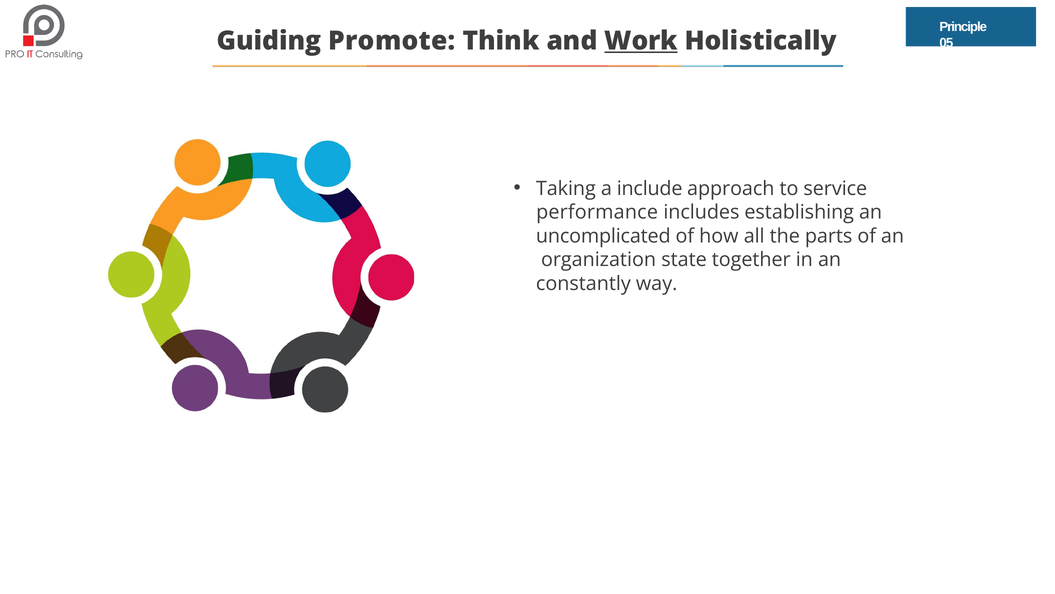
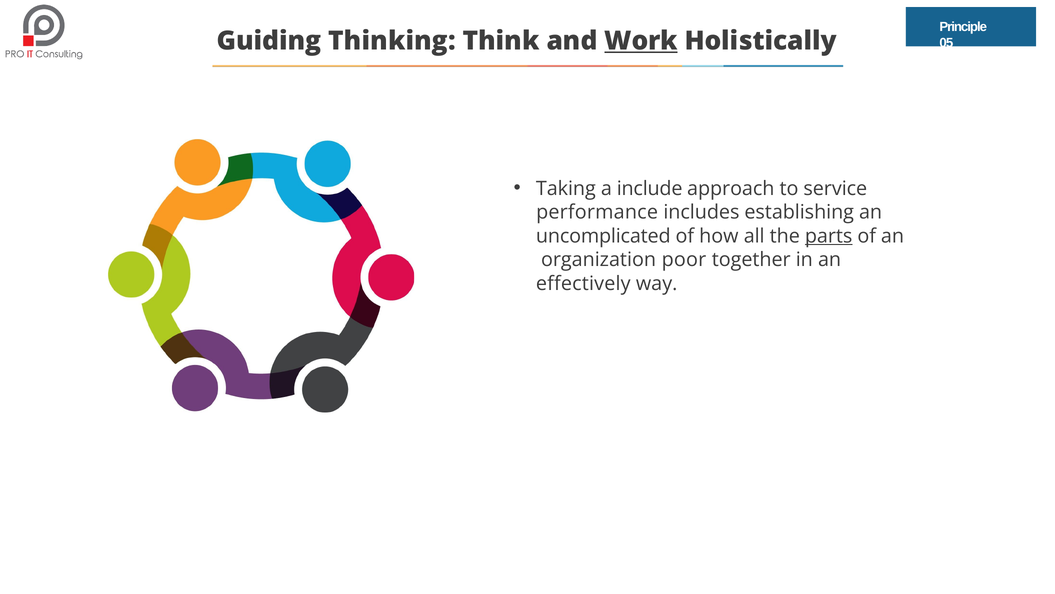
Promote: Promote -> Thinking (392, 41)
parts underline: none -> present (829, 236)
state: state -> poor (684, 260)
constantly: constantly -> effectively (583, 283)
